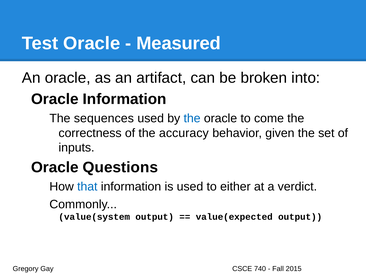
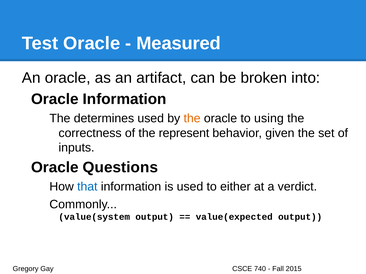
sequences: sequences -> determines (104, 119)
the colour: blue -> orange (192, 119)
come: come -> using (269, 119)
accuracy: accuracy -> represent (184, 133)
